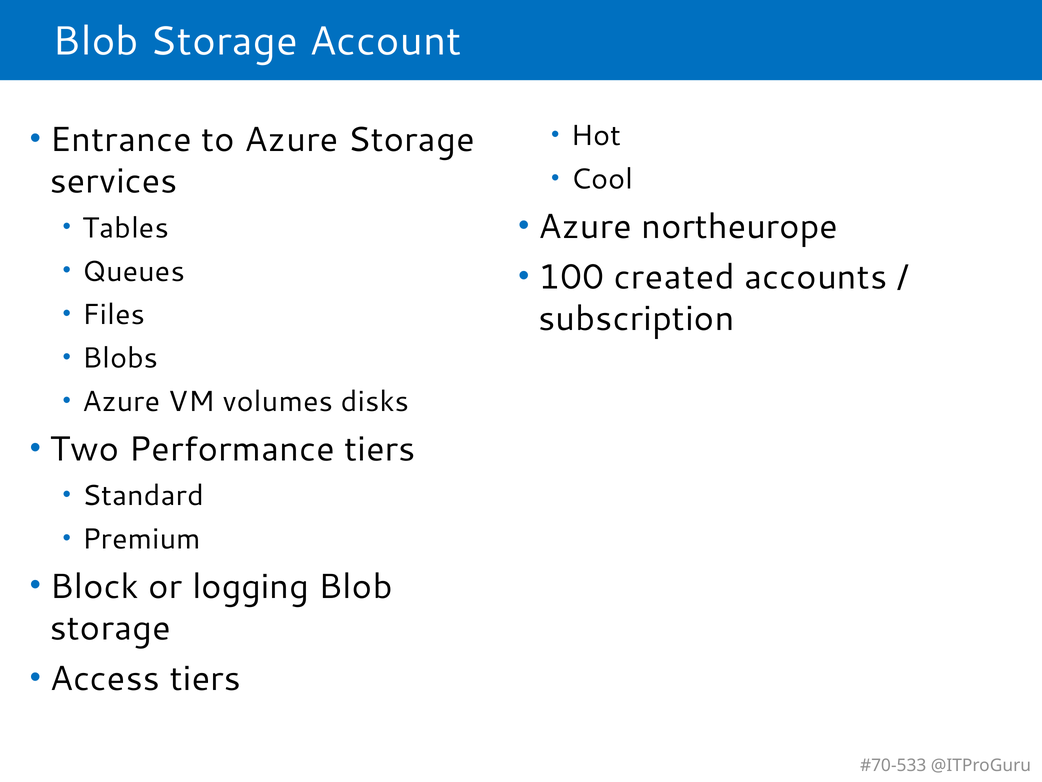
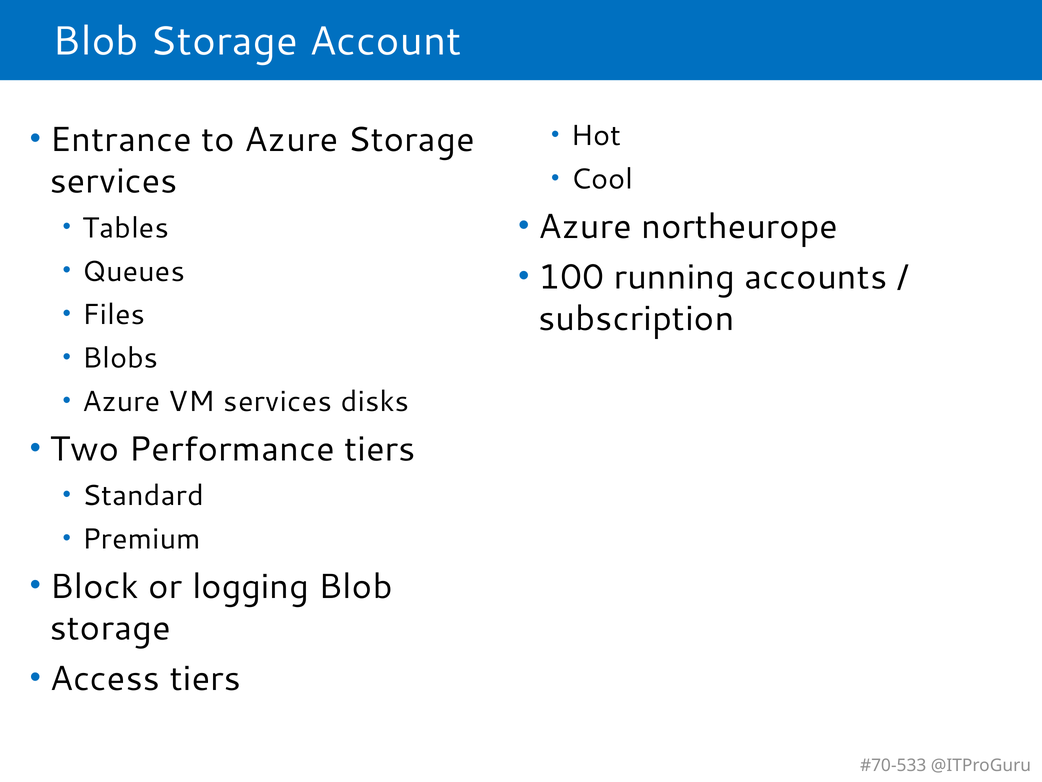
created: created -> running (674, 277)
VM volumes: volumes -> services (278, 402)
